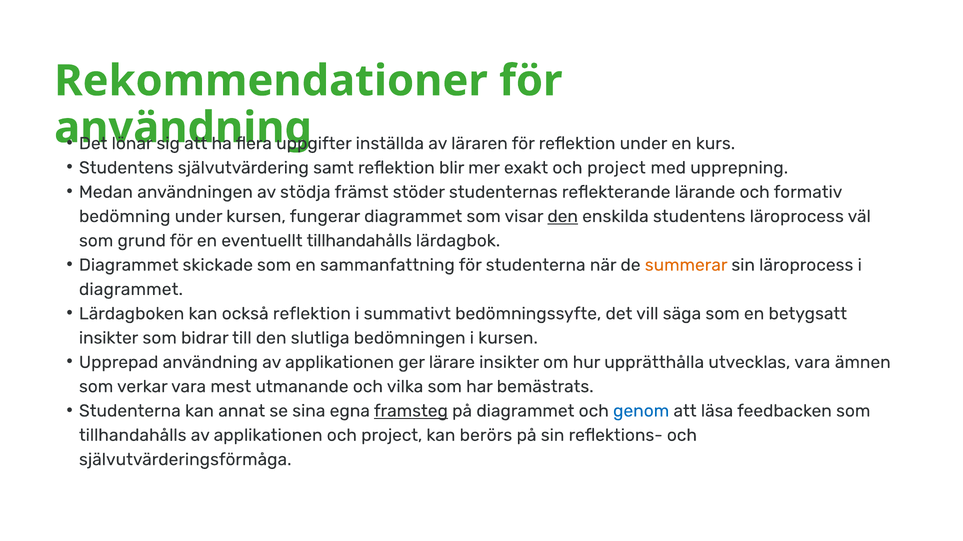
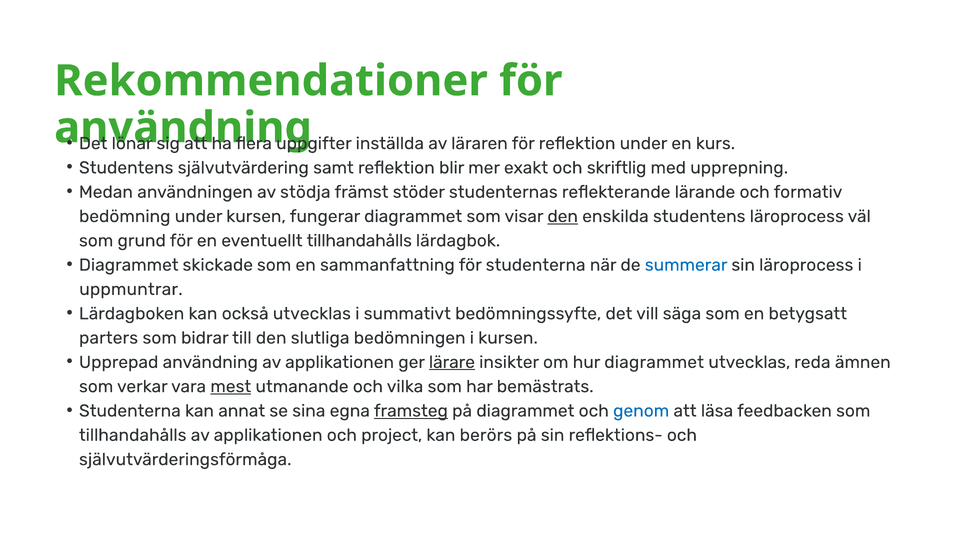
exakt och project: project -> skriftlig (617, 168)
summerar colour: orange -> blue (686, 265)
diagrammet: diagrammet -> uppmuntrar (131, 290)
också reflektion: reflektion -> utvecklas (312, 314)
insikter: insikter -> parters (109, 338)
lärare underline: none -> present (452, 363)
hur upprätthålla: upprätthålla -> diagrammet (654, 363)
utvecklas vara: vara -> reda (812, 363)
mest underline: none -> present (231, 387)
